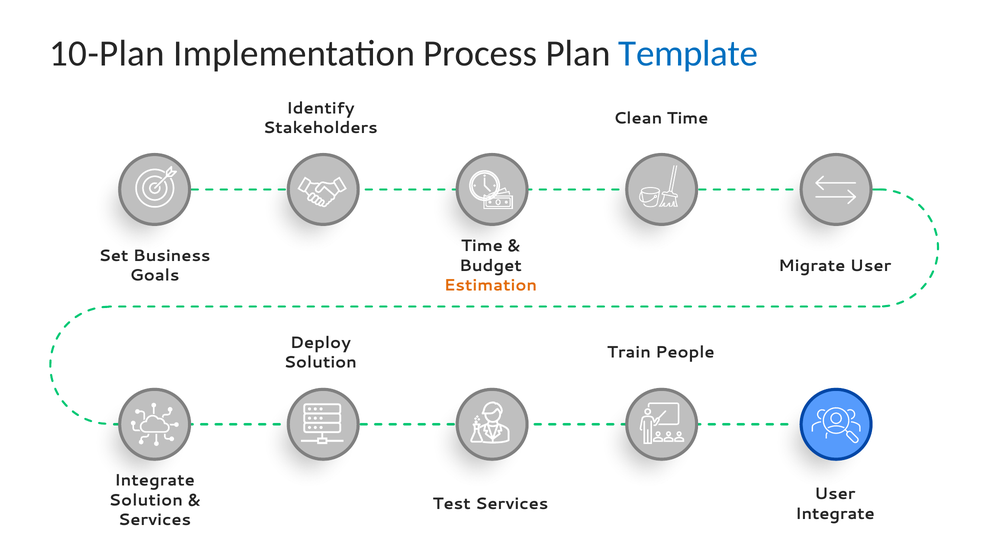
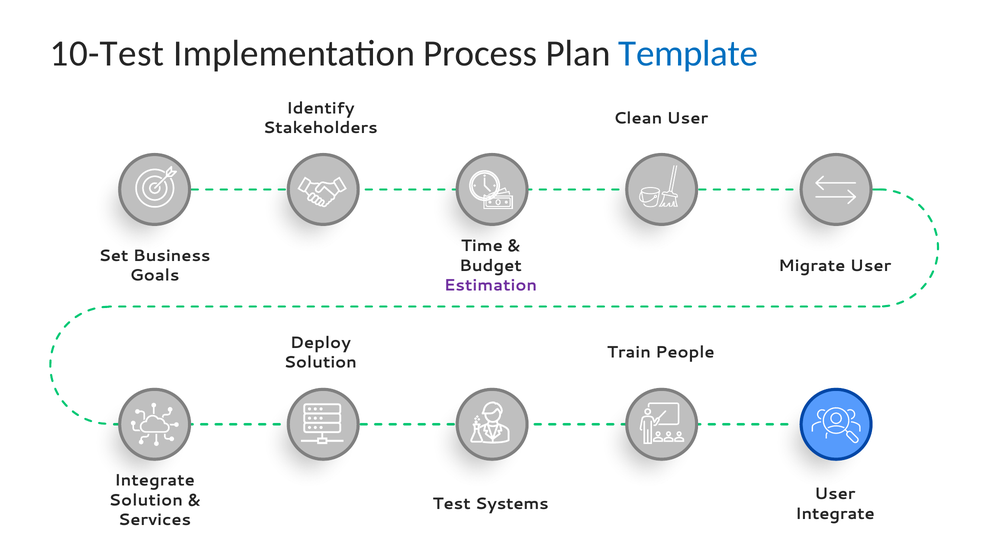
10-Plan: 10-Plan -> 10-Test (107, 54)
Clean Time: Time -> User (687, 118)
Estimation colour: orange -> purple (490, 285)
Test Services: Services -> Systems (512, 504)
